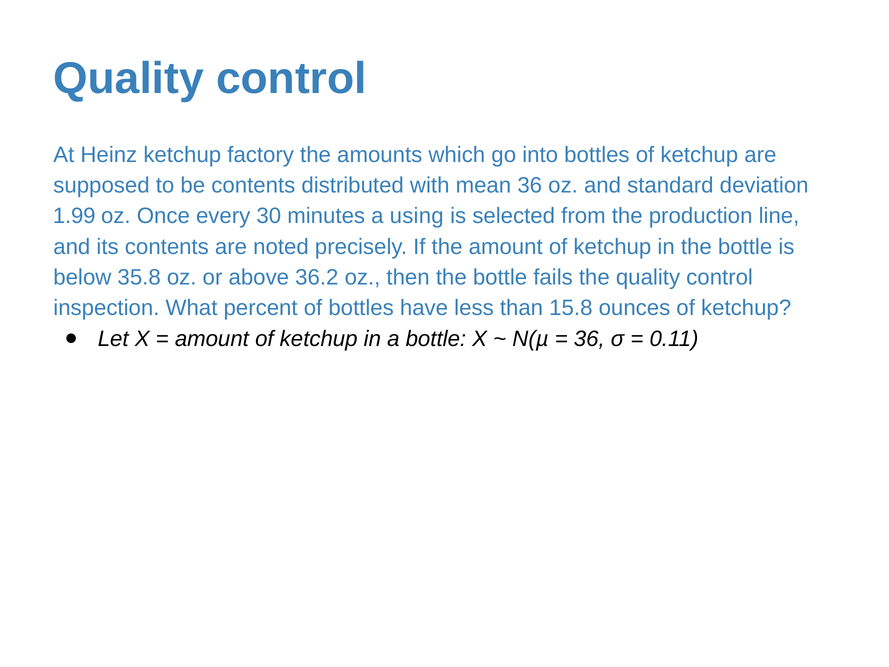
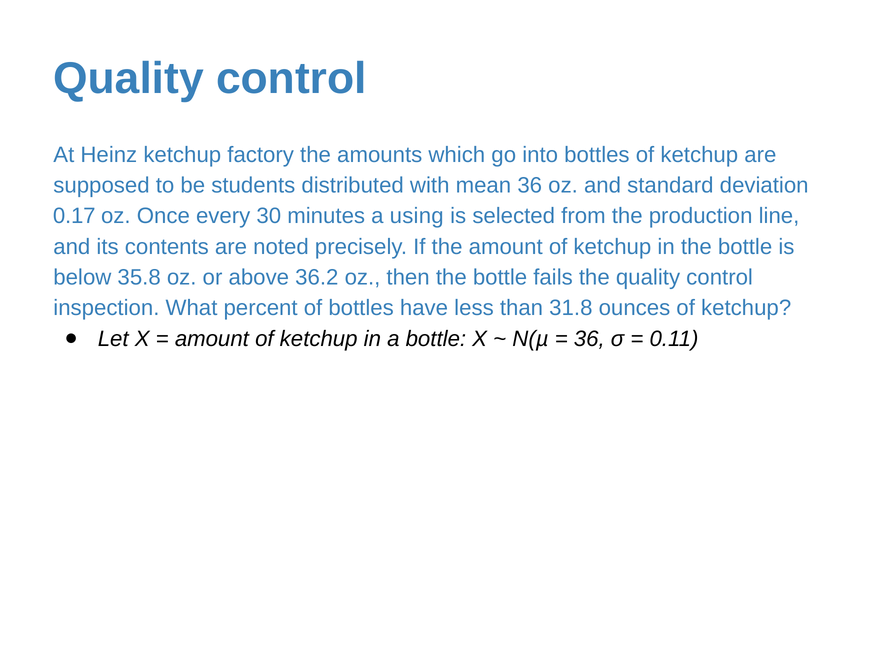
be contents: contents -> students (253, 185)
1.99: 1.99 -> 0.17 (74, 216)
15.8: 15.8 -> 31.8 (571, 308)
